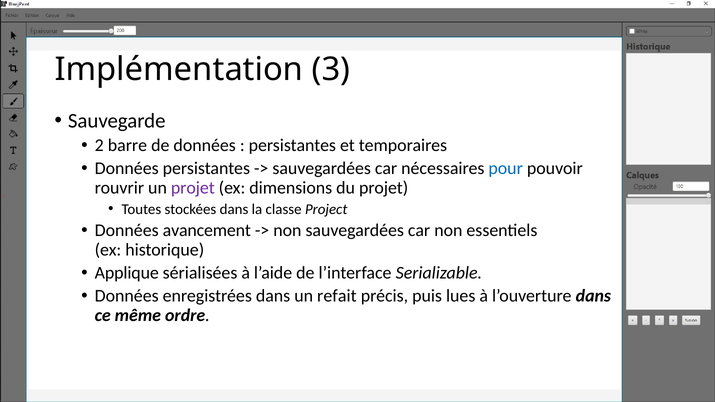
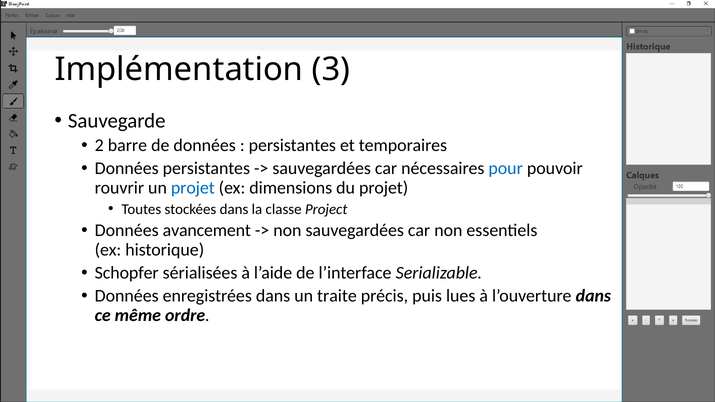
projet colour: purple -> blue (193, 188)
Applique: Applique -> Schopfer (127, 273)
refait: refait -> traite (337, 296)
